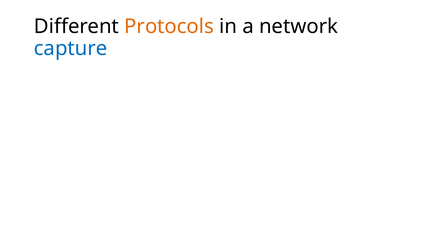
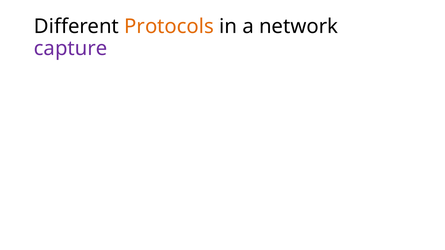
capture colour: blue -> purple (71, 48)
